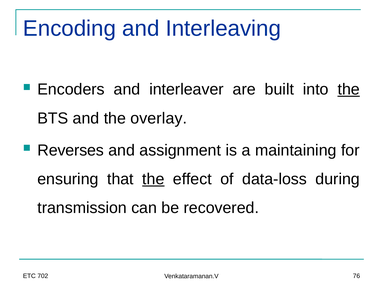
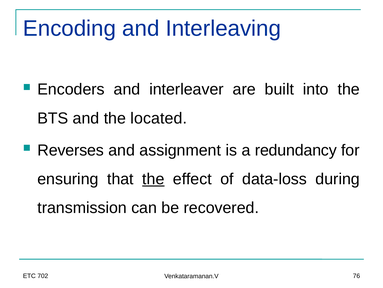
the underline: present -> none (349, 89)
overlay: overlay -> located (159, 118)
maintaining: maintaining -> redundancy (296, 150)
